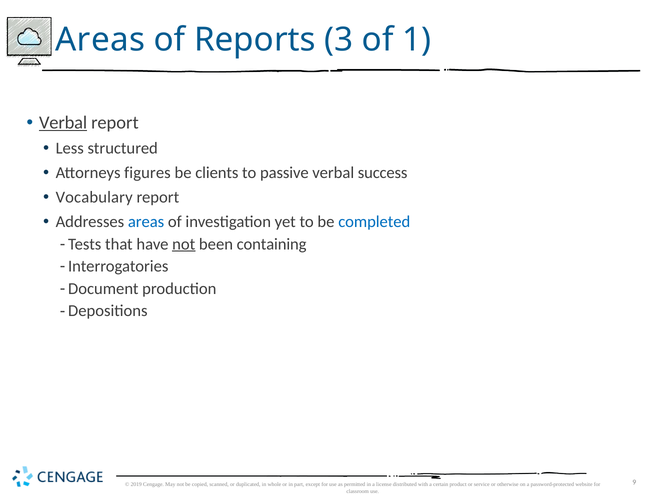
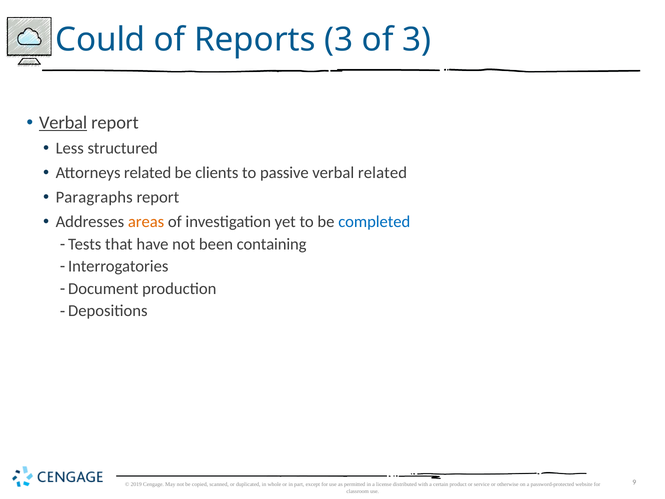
Areas: Areas -> Could (100, 40)
of 1: 1 -> 3 (417, 40)
Attorneys figures: figures -> related (148, 173)
verbal success: success -> related (382, 173)
Vocabulary: Vocabulary -> Paragraphs (94, 197)
areas colour: blue -> orange (146, 222)
not underline: present -> none (184, 244)
